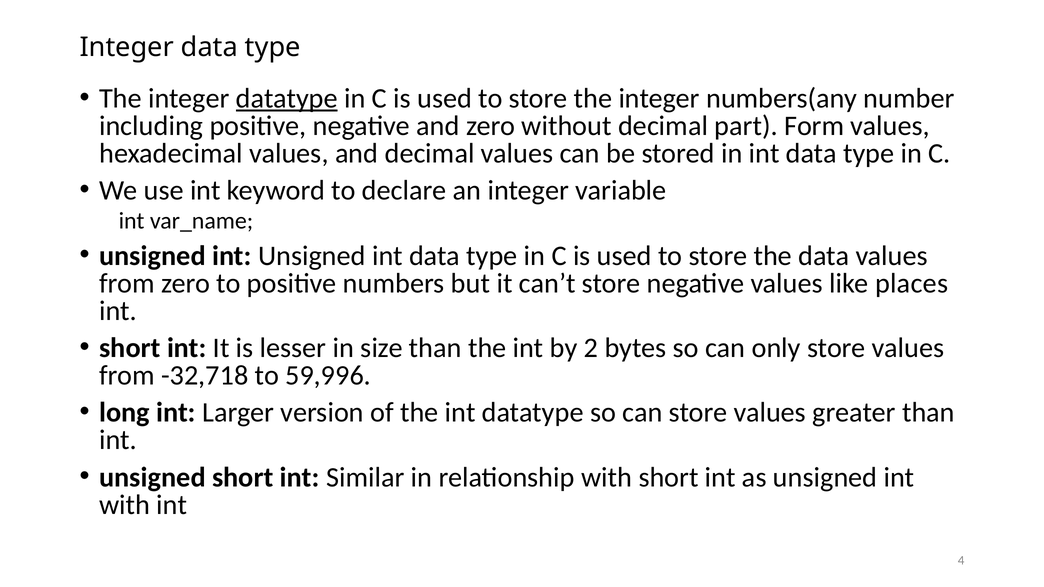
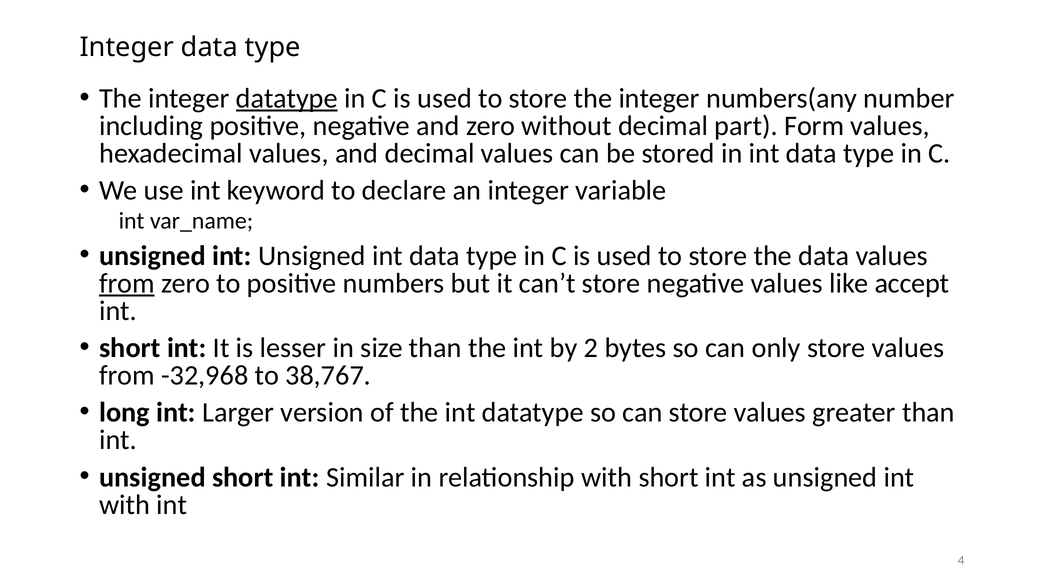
from underline: none -> present (127, 283)
places: places -> accept (912, 283)
-32,718: -32,718 -> -32,968 (205, 376)
59,996: 59,996 -> 38,767 (328, 376)
